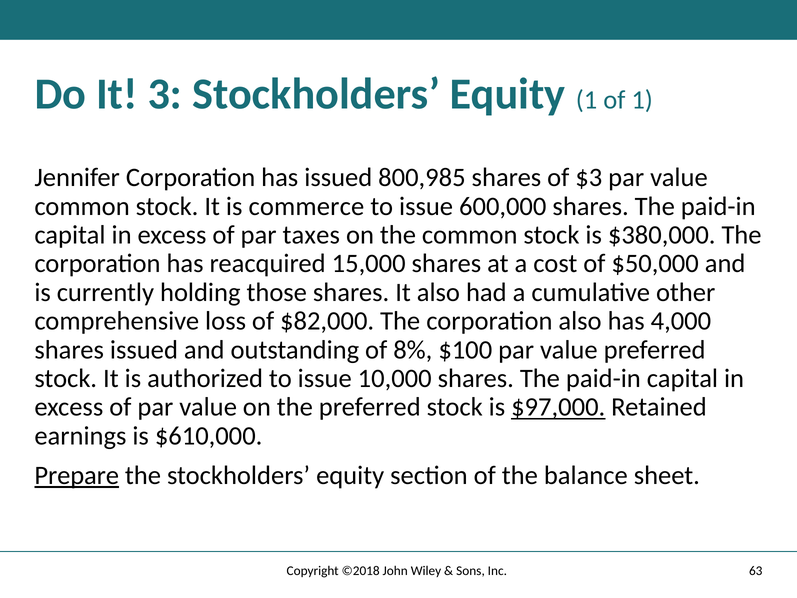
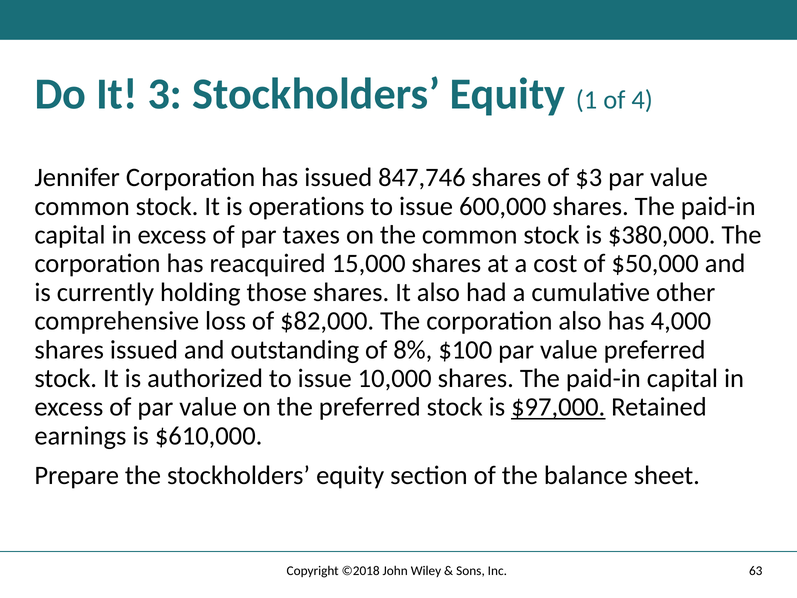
of 1: 1 -> 4 (642, 100)
800,985: 800,985 -> 847,746 (422, 178)
commerce: commerce -> operations (307, 206)
Prepare underline: present -> none (77, 475)
